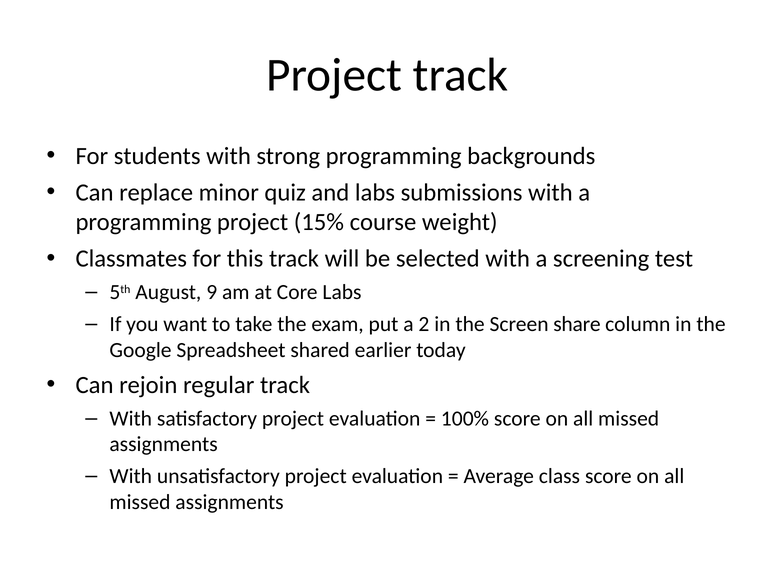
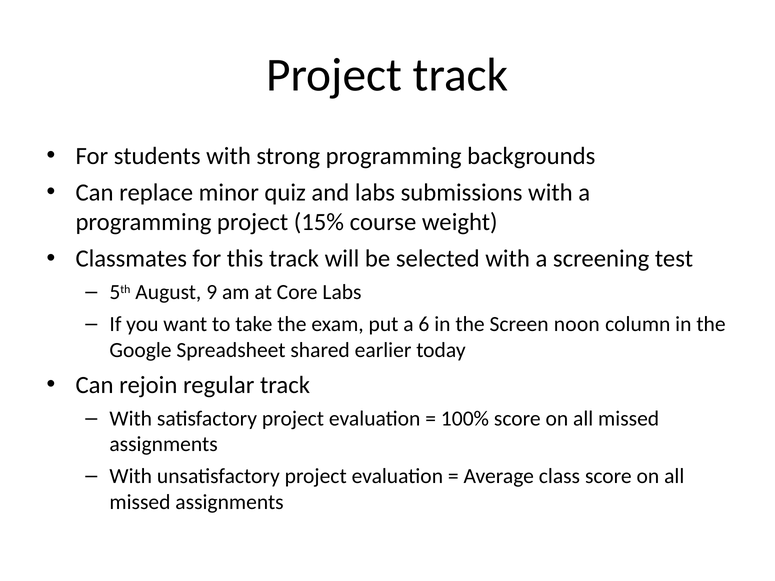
2: 2 -> 6 (424, 324)
share: share -> noon (577, 324)
